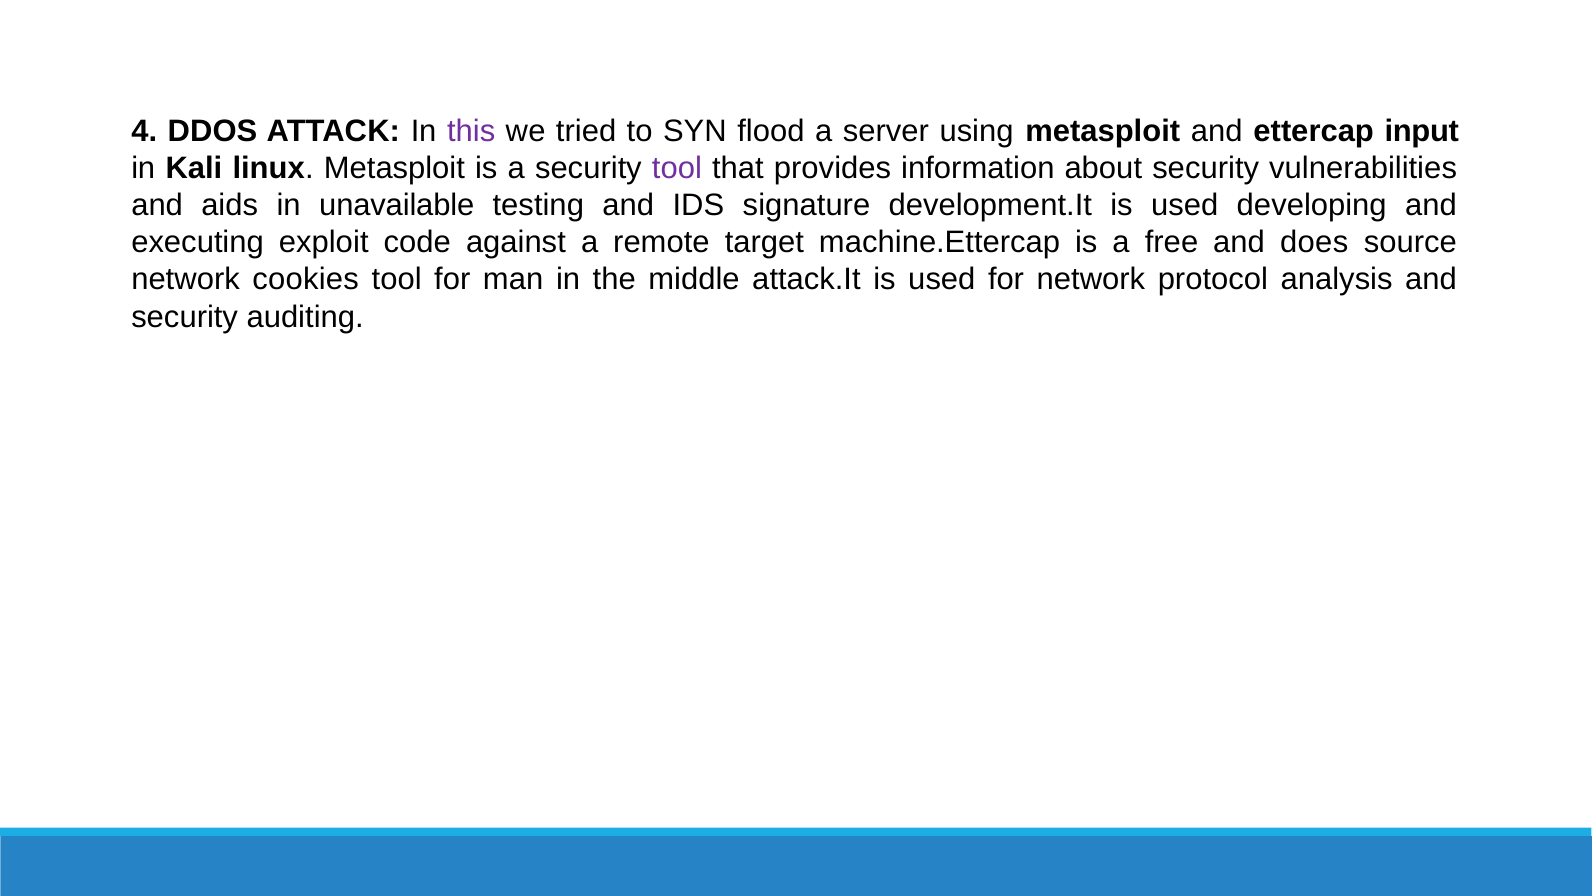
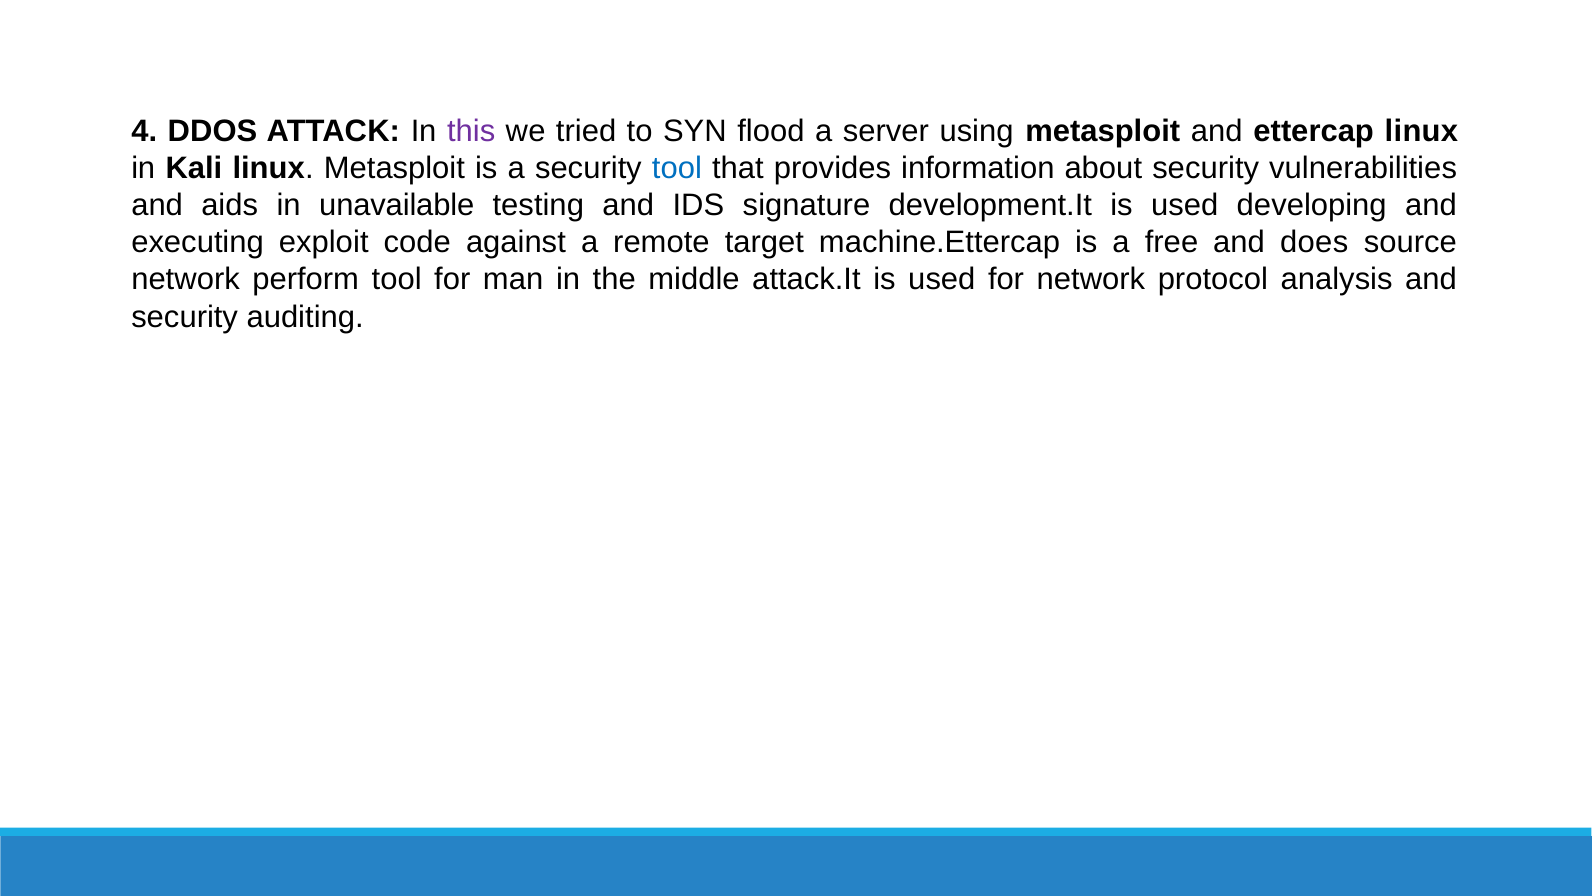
ettercap input: input -> linux (1421, 131)
tool colour: purple -> blue (677, 168)
cookies: cookies -> perform (306, 280)
